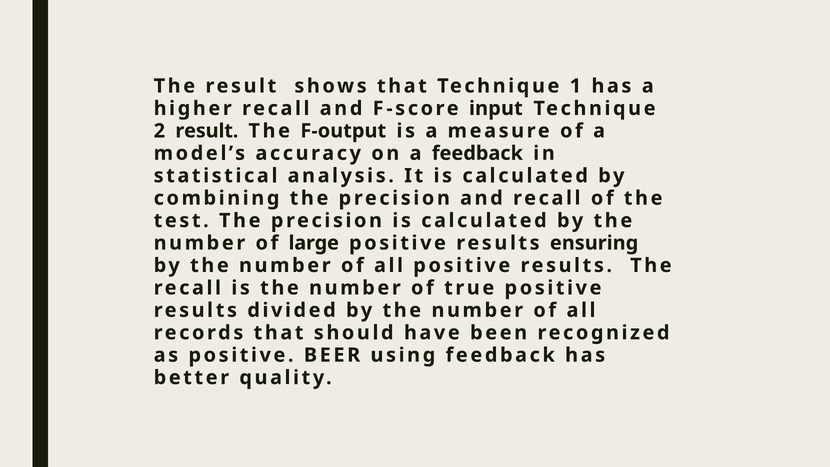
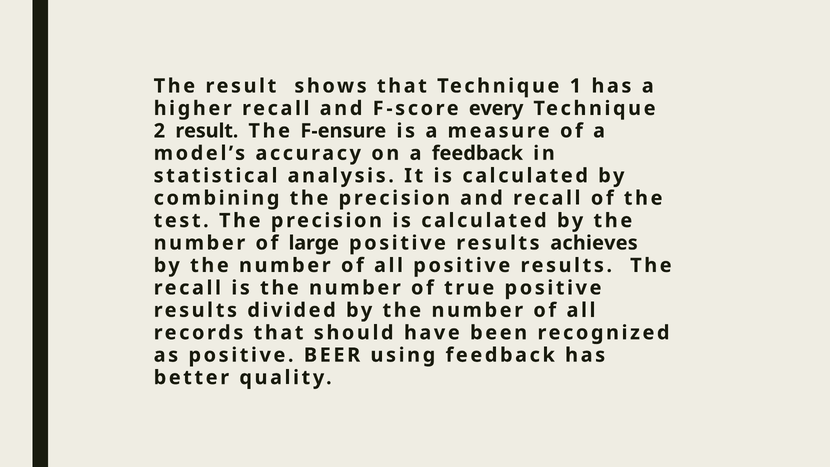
input: input -> every (496, 108)
F-output: F-output -> F-ensure (343, 131)
ensuring: ensuring -> achieves (594, 243)
